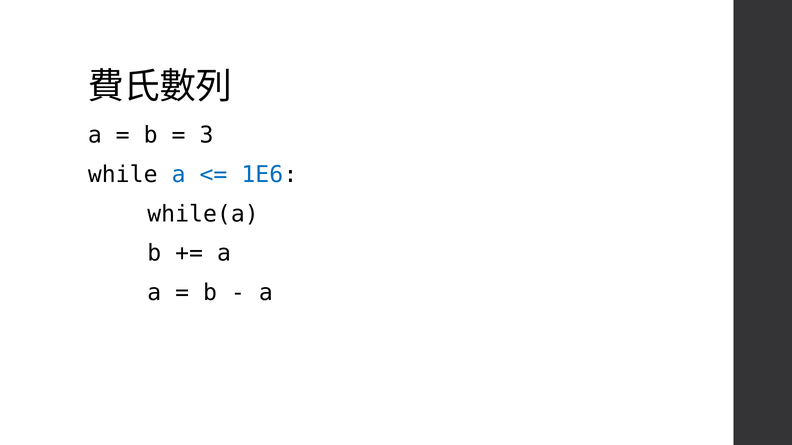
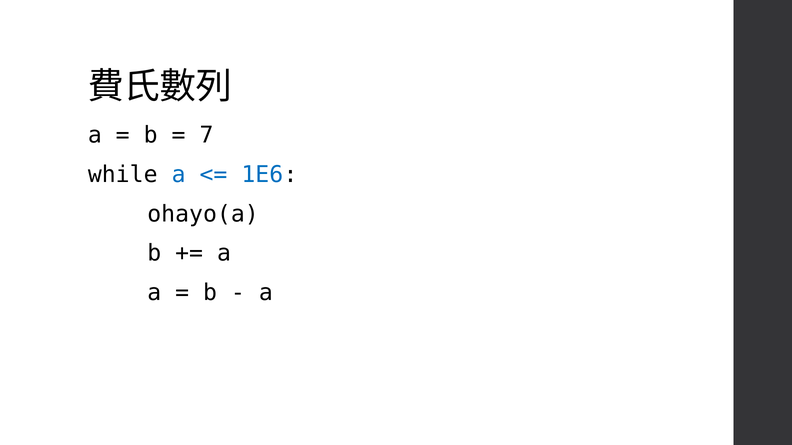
3: 3 -> 7 (206, 135)
while(a: while(a -> ohayo(a (203, 214)
